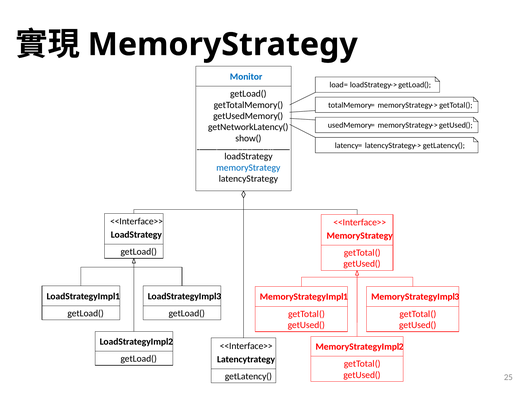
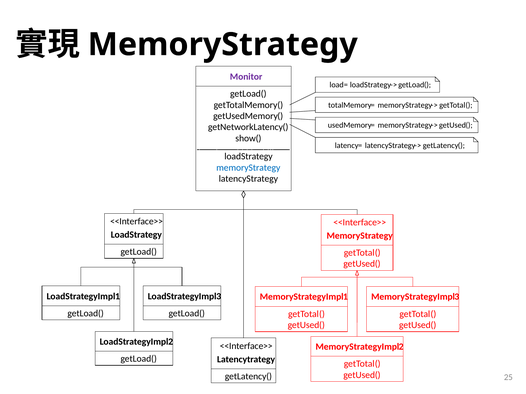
Monitor colour: blue -> purple (246, 77)
